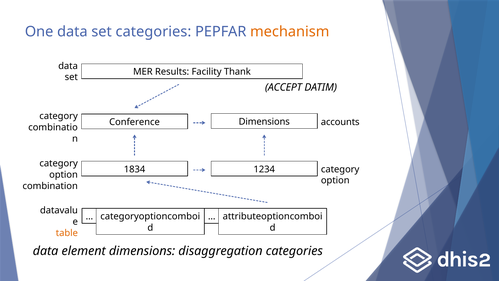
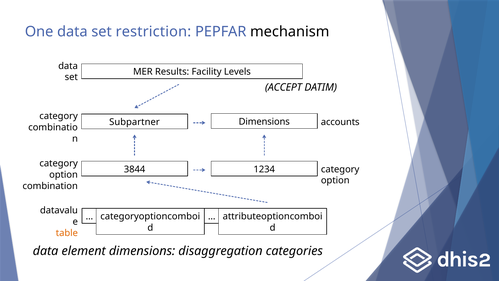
set categories: categories -> restriction (153, 32)
mechanism colour: orange -> black (290, 32)
Thank: Thank -> Levels (237, 72)
Conference: Conference -> Subpartner (134, 122)
1834: 1834 -> 3844 (135, 169)
